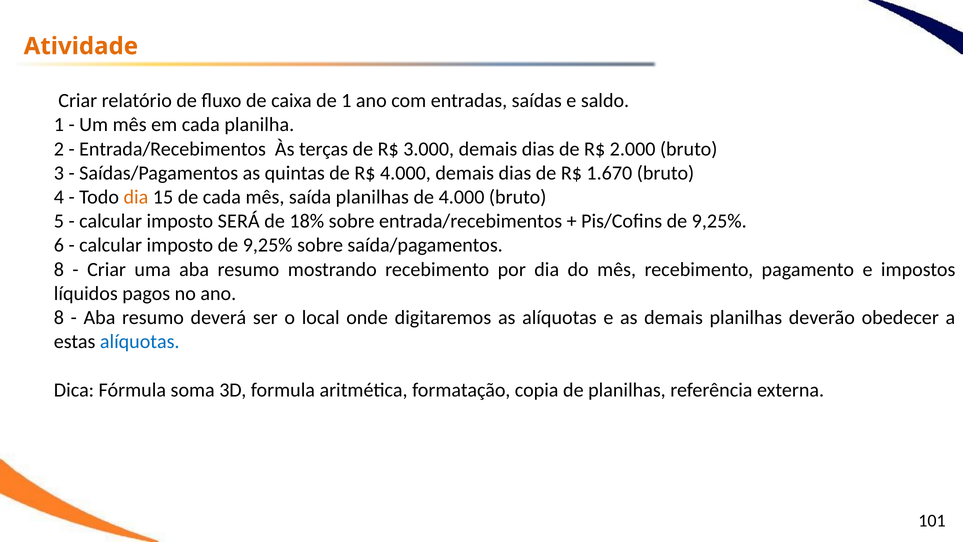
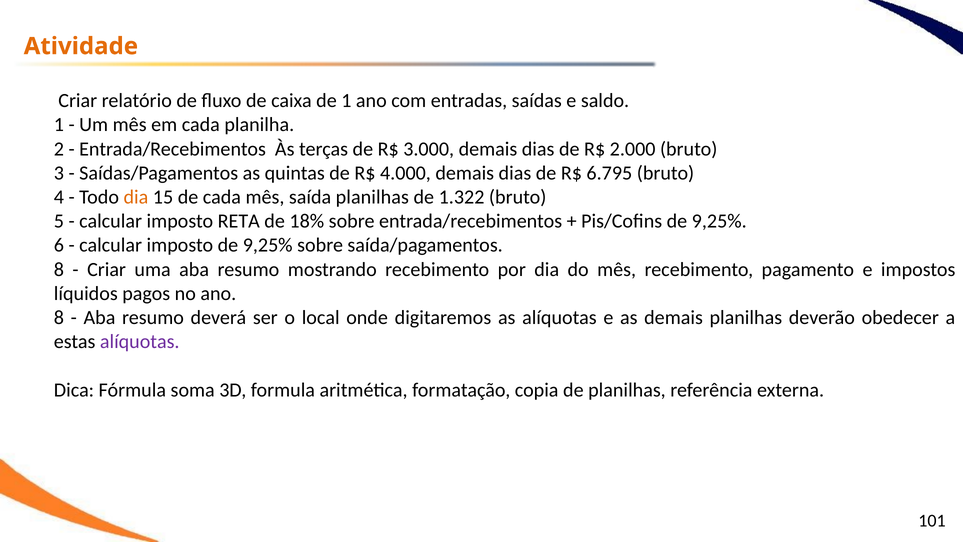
1.670: 1.670 -> 6.795 (609, 173)
de 4.000: 4.000 -> 1.322 (462, 197)
SERÁ: SERÁ -> RETA (239, 221)
alíquotas colour: blue -> purple (140, 342)
